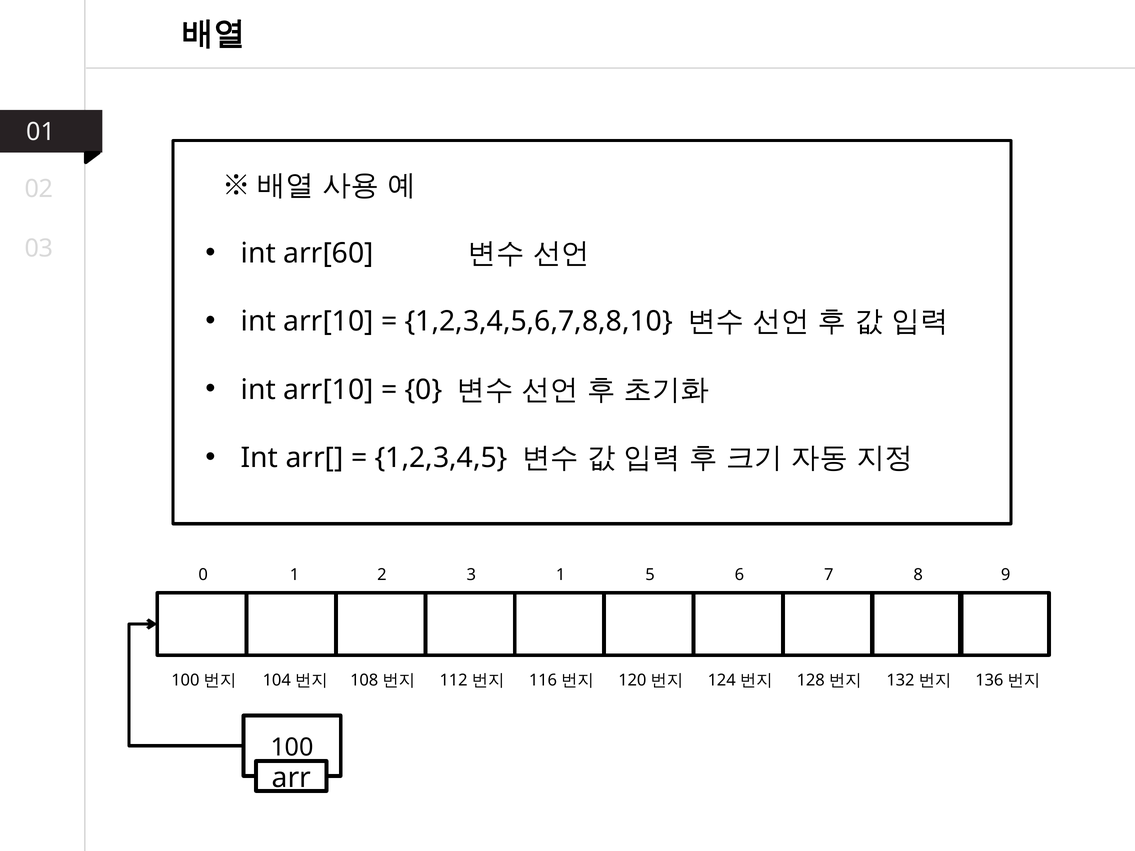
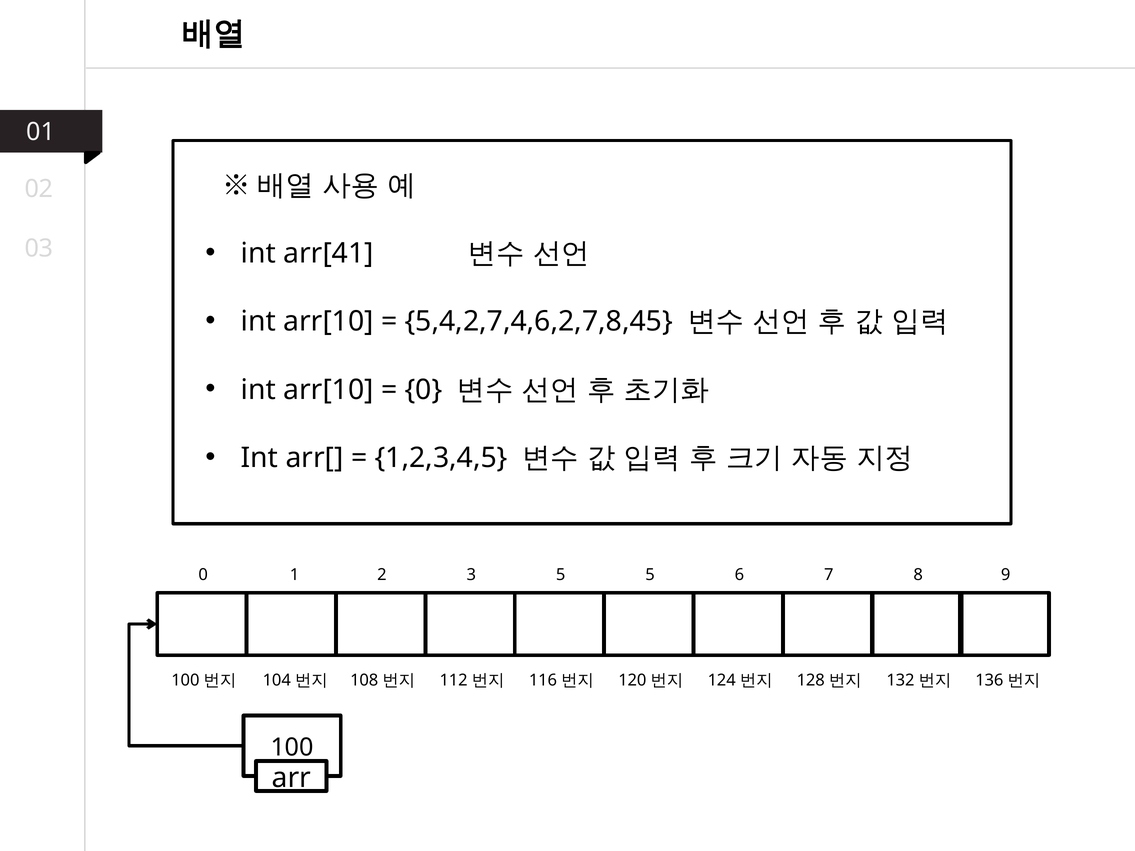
arr[60: arr[60 -> arr[41 (328, 254)
1,2,3,4,5,6,7,8,8,10: 1,2,3,4,5,6,7,8,8,10 -> 5,4,2,7,4,6,2,7,8,45 (539, 322)
3 1: 1 -> 5 (561, 575)
